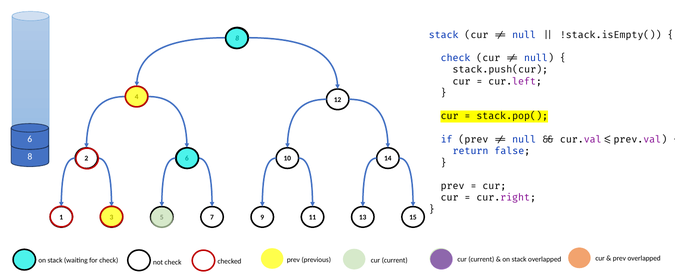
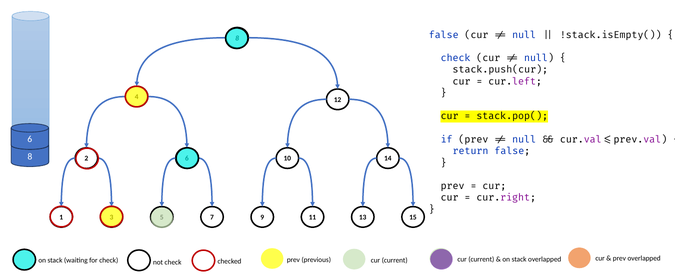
stack: stack -> false (444, 35)
